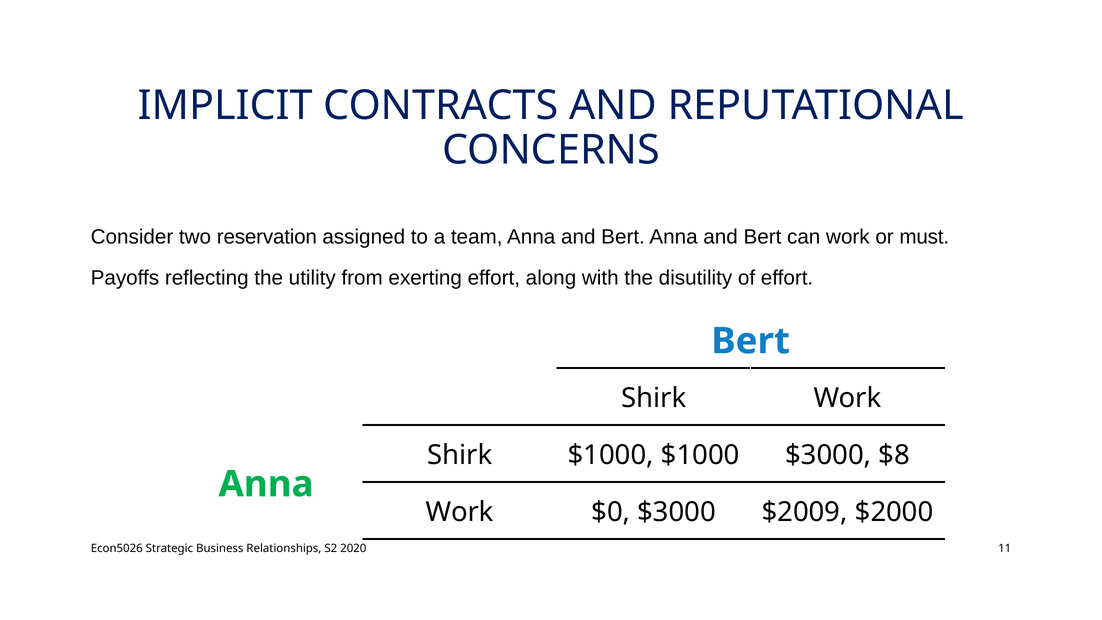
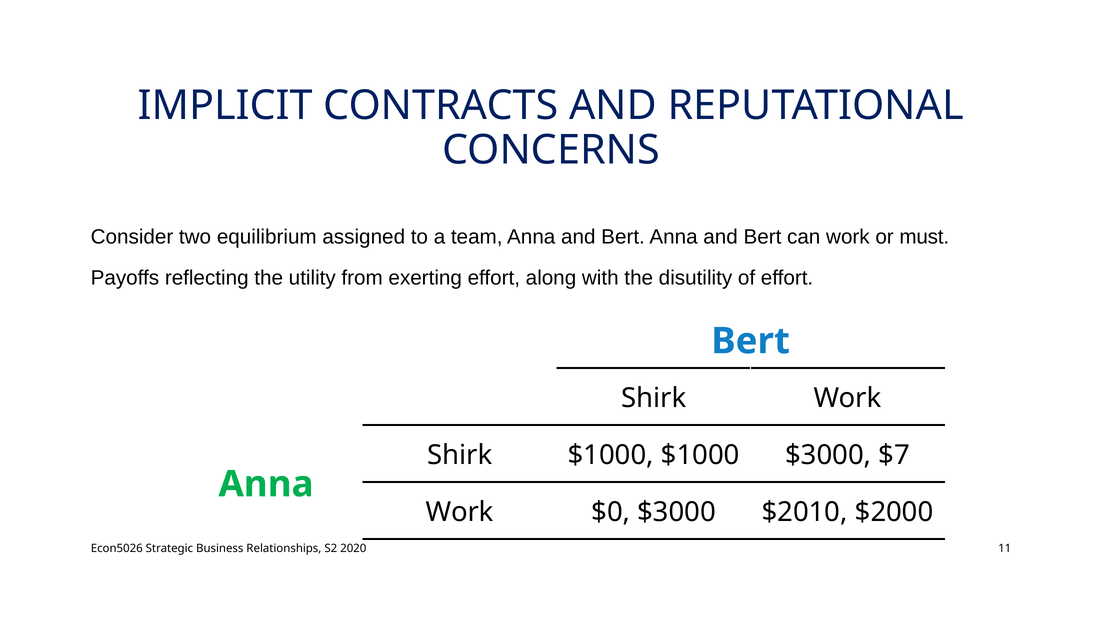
reservation: reservation -> equilibrium (267, 237)
$8: $8 -> $7 (894, 455)
$2009: $2009 -> $2010 (805, 512)
